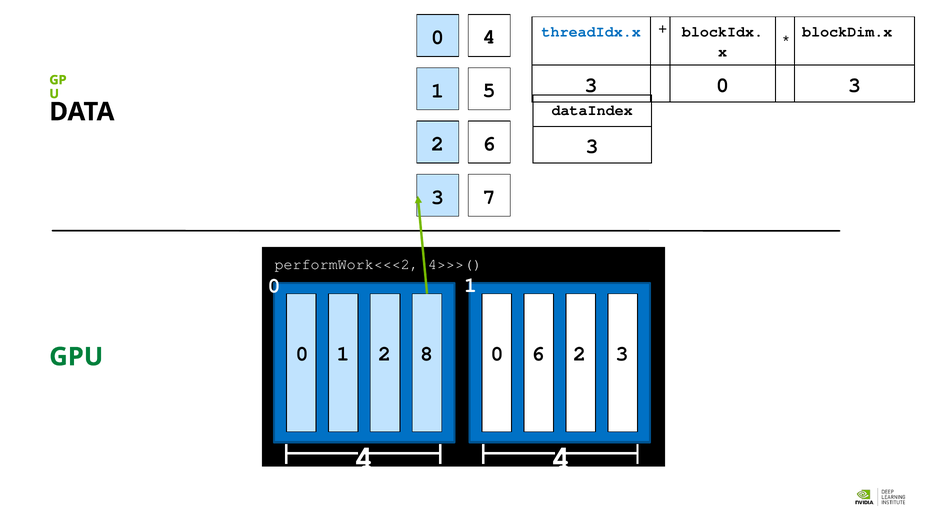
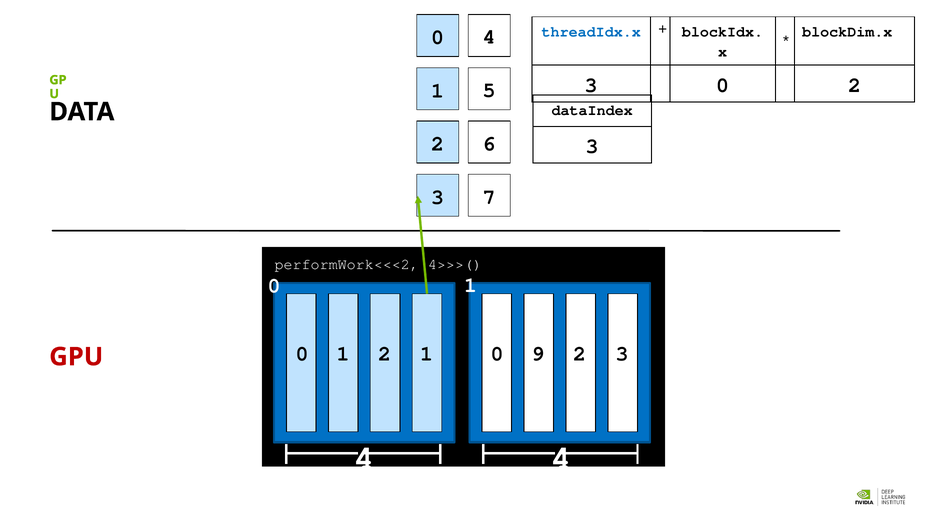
0 3: 3 -> 2 (855, 85)
2 8: 8 -> 1 (427, 354)
0 6: 6 -> 9 (538, 354)
GPU colour: green -> red (76, 357)
